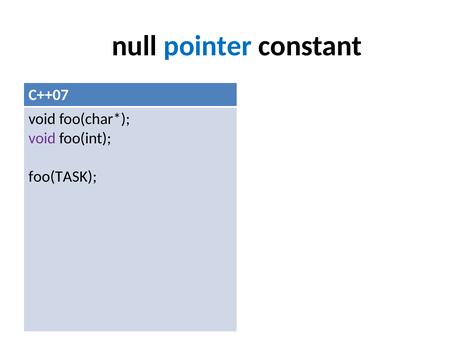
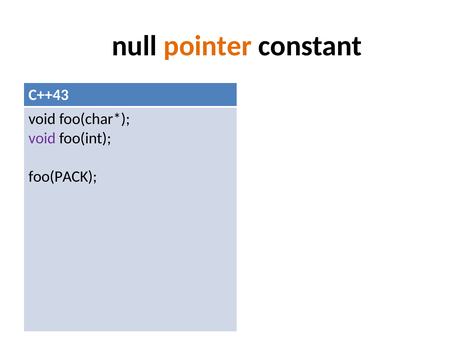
pointer colour: blue -> orange (208, 46)
C++07: C++07 -> C++43 (49, 95)
foo(TASK: foo(TASK -> foo(PACK (63, 177)
